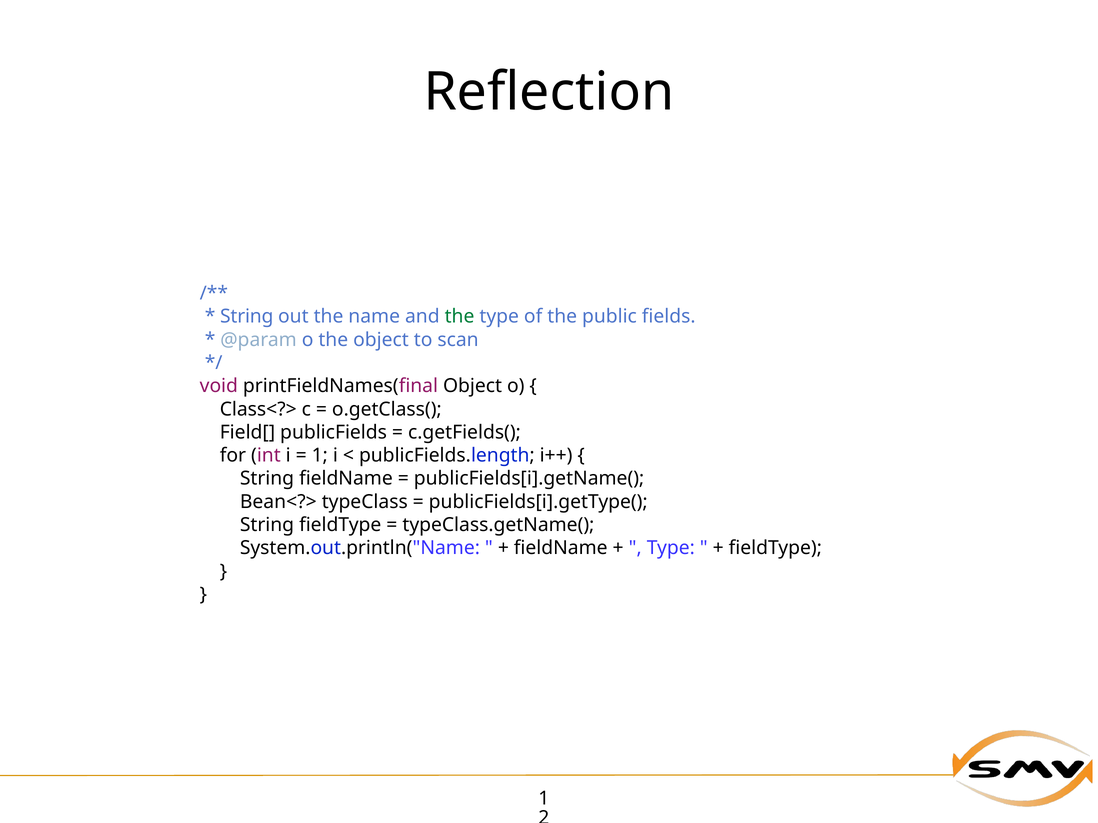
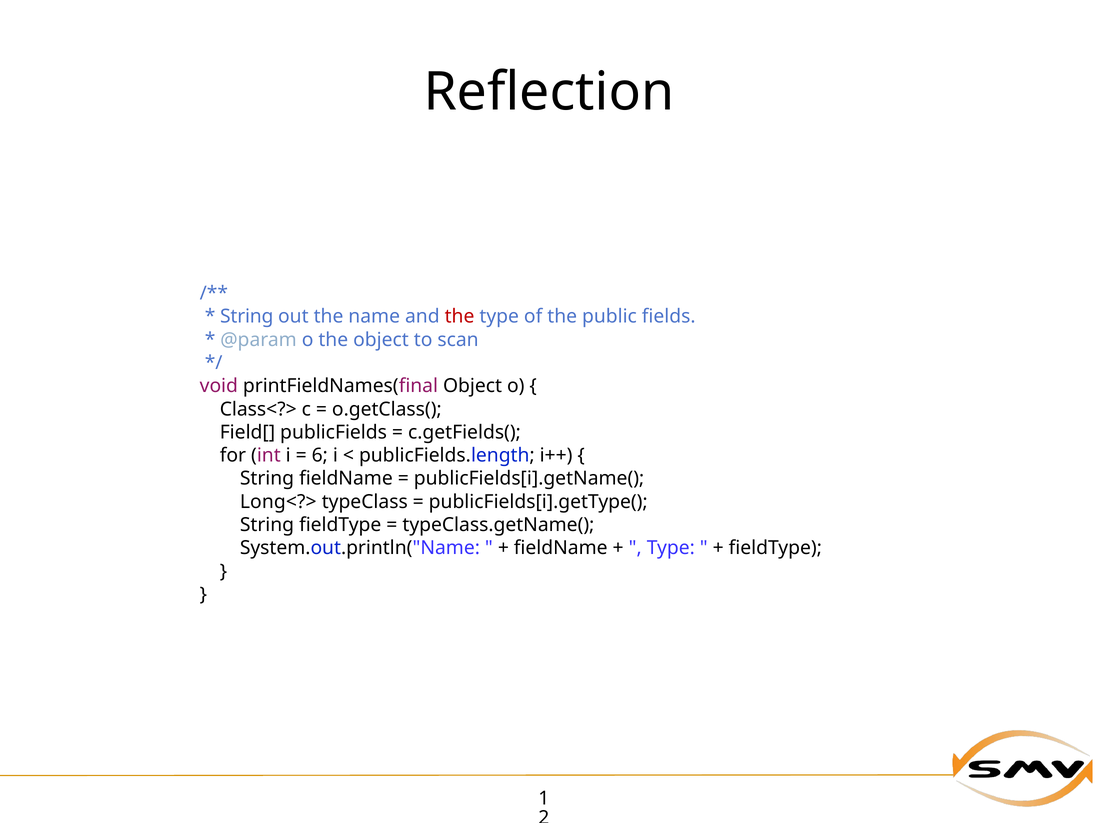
the colour: green -> red (460, 317)
1: 1 -> 6 (320, 456)
Bean<?>: Bean<?> -> Long<?> (278, 502)
